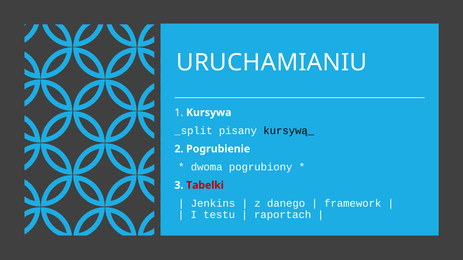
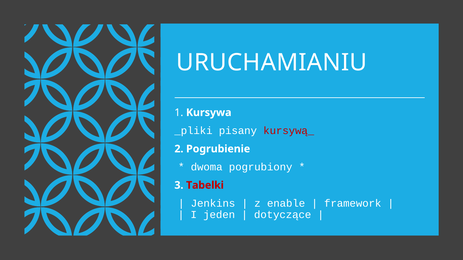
_split: _split -> _pliki (193, 131)
kursywą_ colour: black -> red (289, 131)
danego: danego -> enable (286, 204)
testu: testu -> jeden (219, 215)
raportach: raportach -> dotyczące (283, 215)
